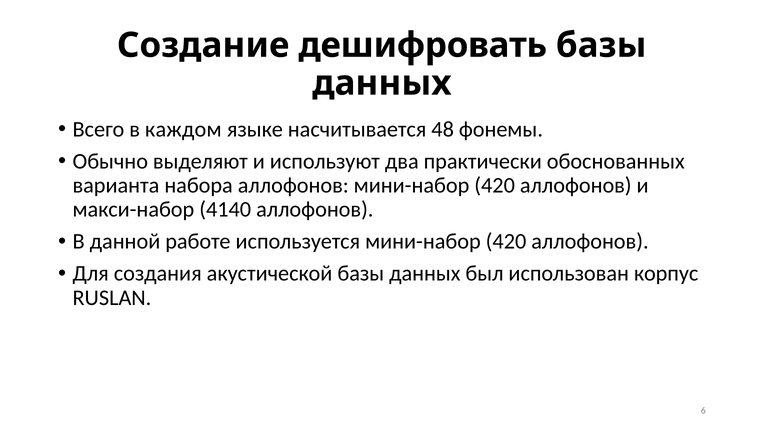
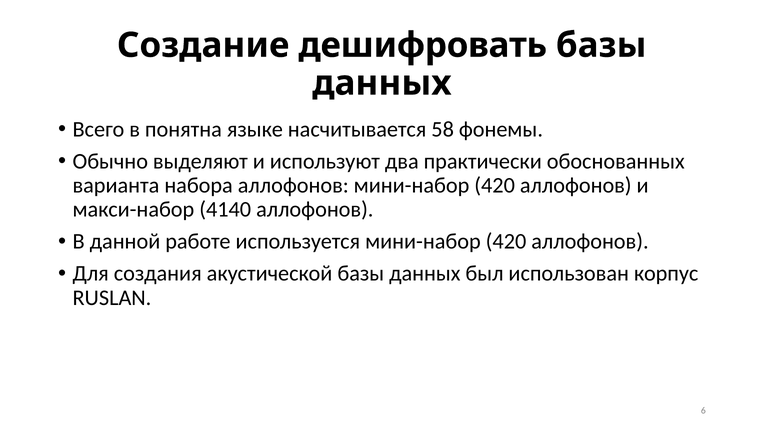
каждом: каждом -> понятна (183, 129)
48: 48 -> 58 (443, 129)
